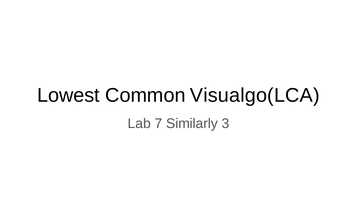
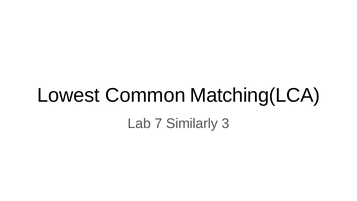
Visualgo(LCA: Visualgo(LCA -> Matching(LCA (255, 95)
